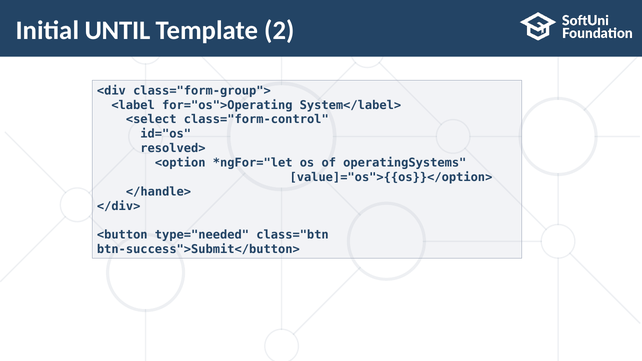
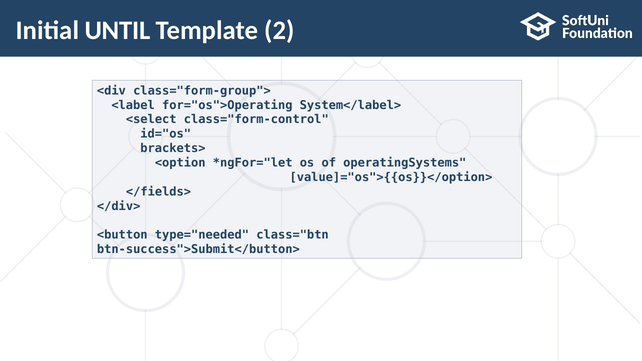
resolved>: resolved> -> brackets> (173, 148)
</handle>: </handle> -> </fields> (159, 192)
